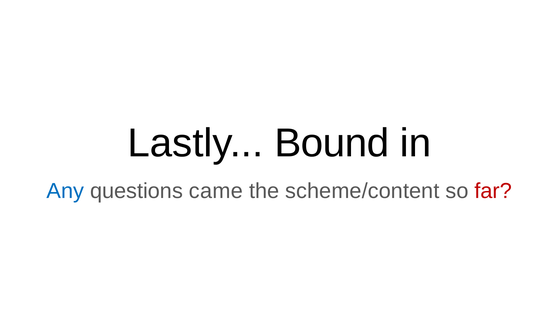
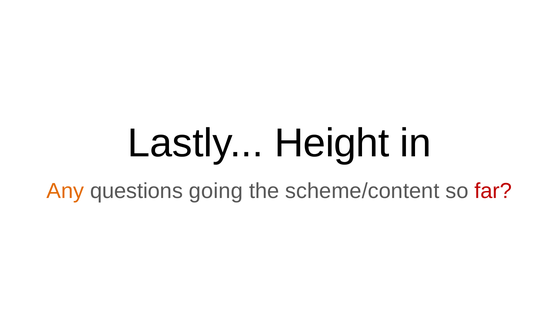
Bound: Bound -> Height (332, 143)
Any colour: blue -> orange (65, 191)
came: came -> going (216, 191)
